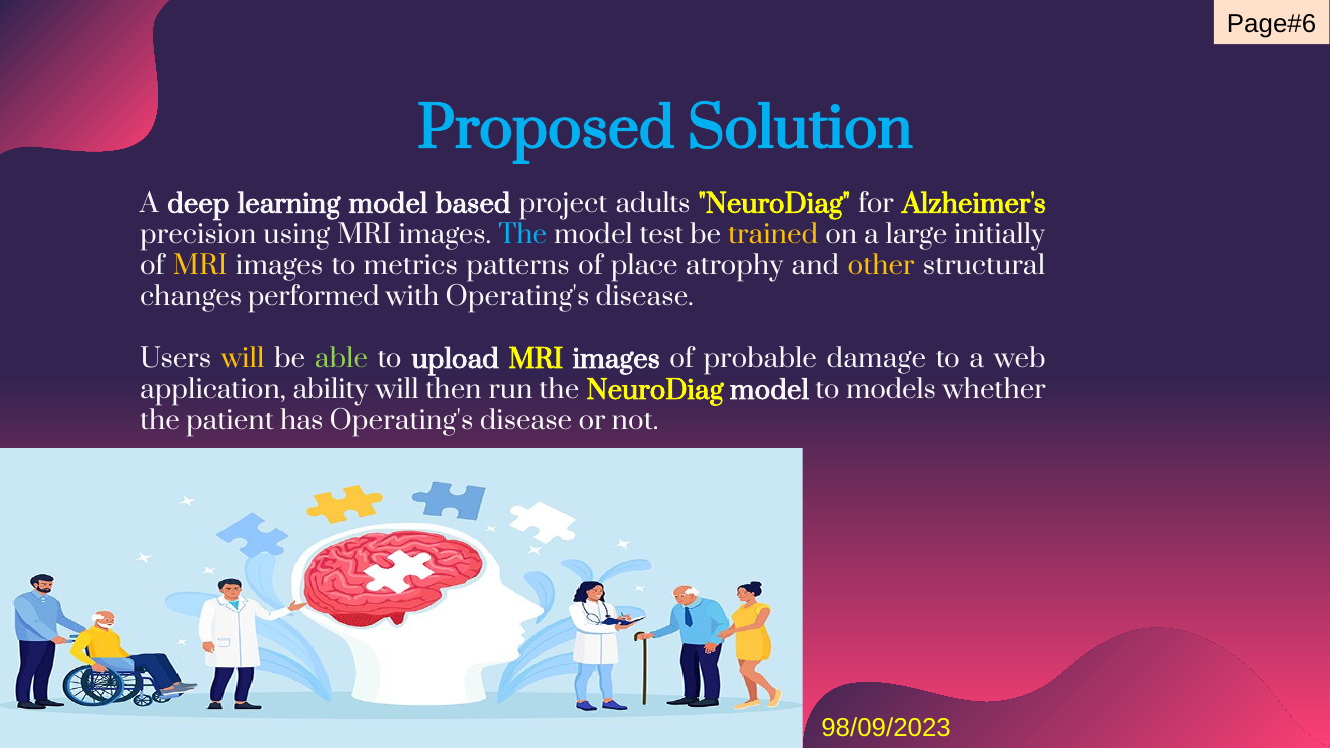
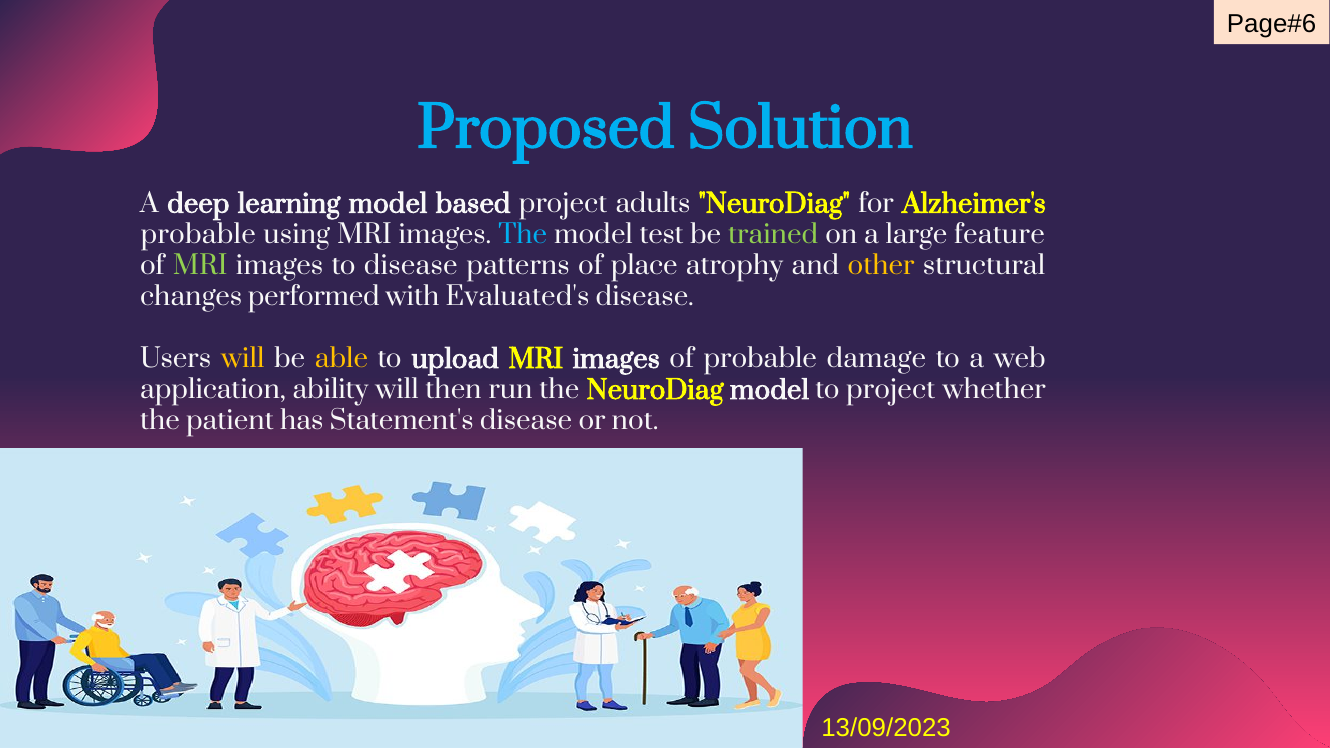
precision: precision -> probable (198, 235)
trained colour: yellow -> light green (773, 235)
initially: initially -> feature (999, 235)
MRI colour: yellow -> light green (200, 266)
to metrics: metrics -> disease (411, 266)
with Operating's: Operating's -> Evaluated's (517, 297)
able colour: light green -> yellow (342, 359)
to models: models -> project (891, 390)
has Operating's: Operating's -> Statement's (402, 421)
98/09/2023: 98/09/2023 -> 13/09/2023 (886, 728)
